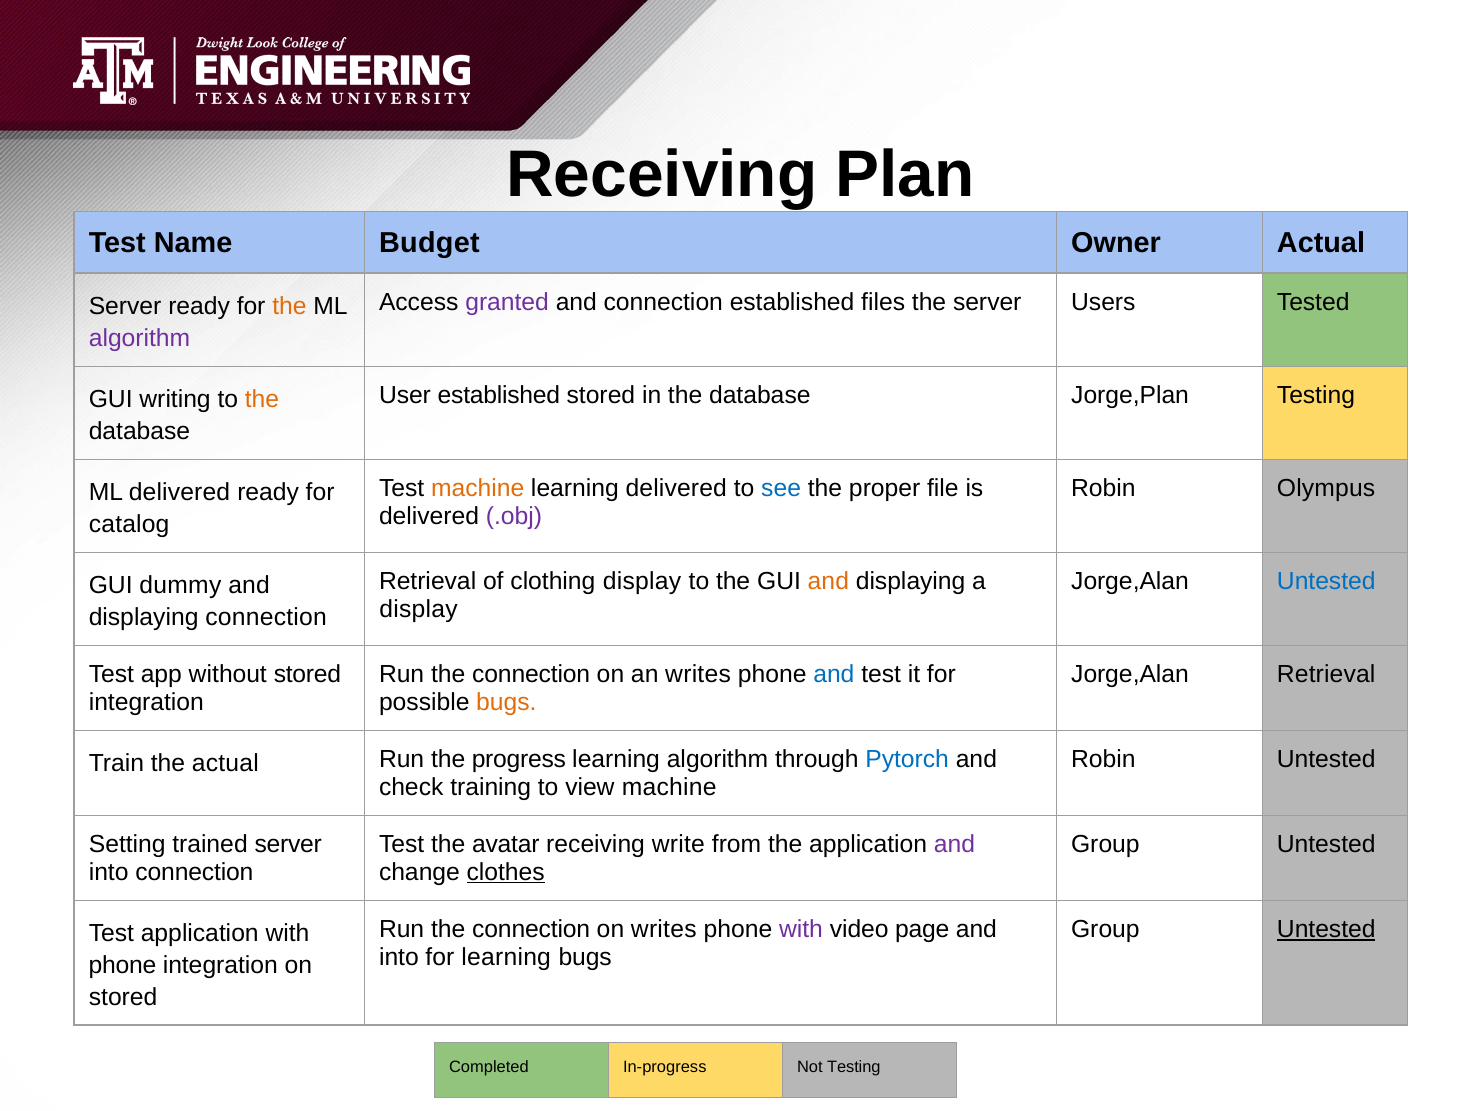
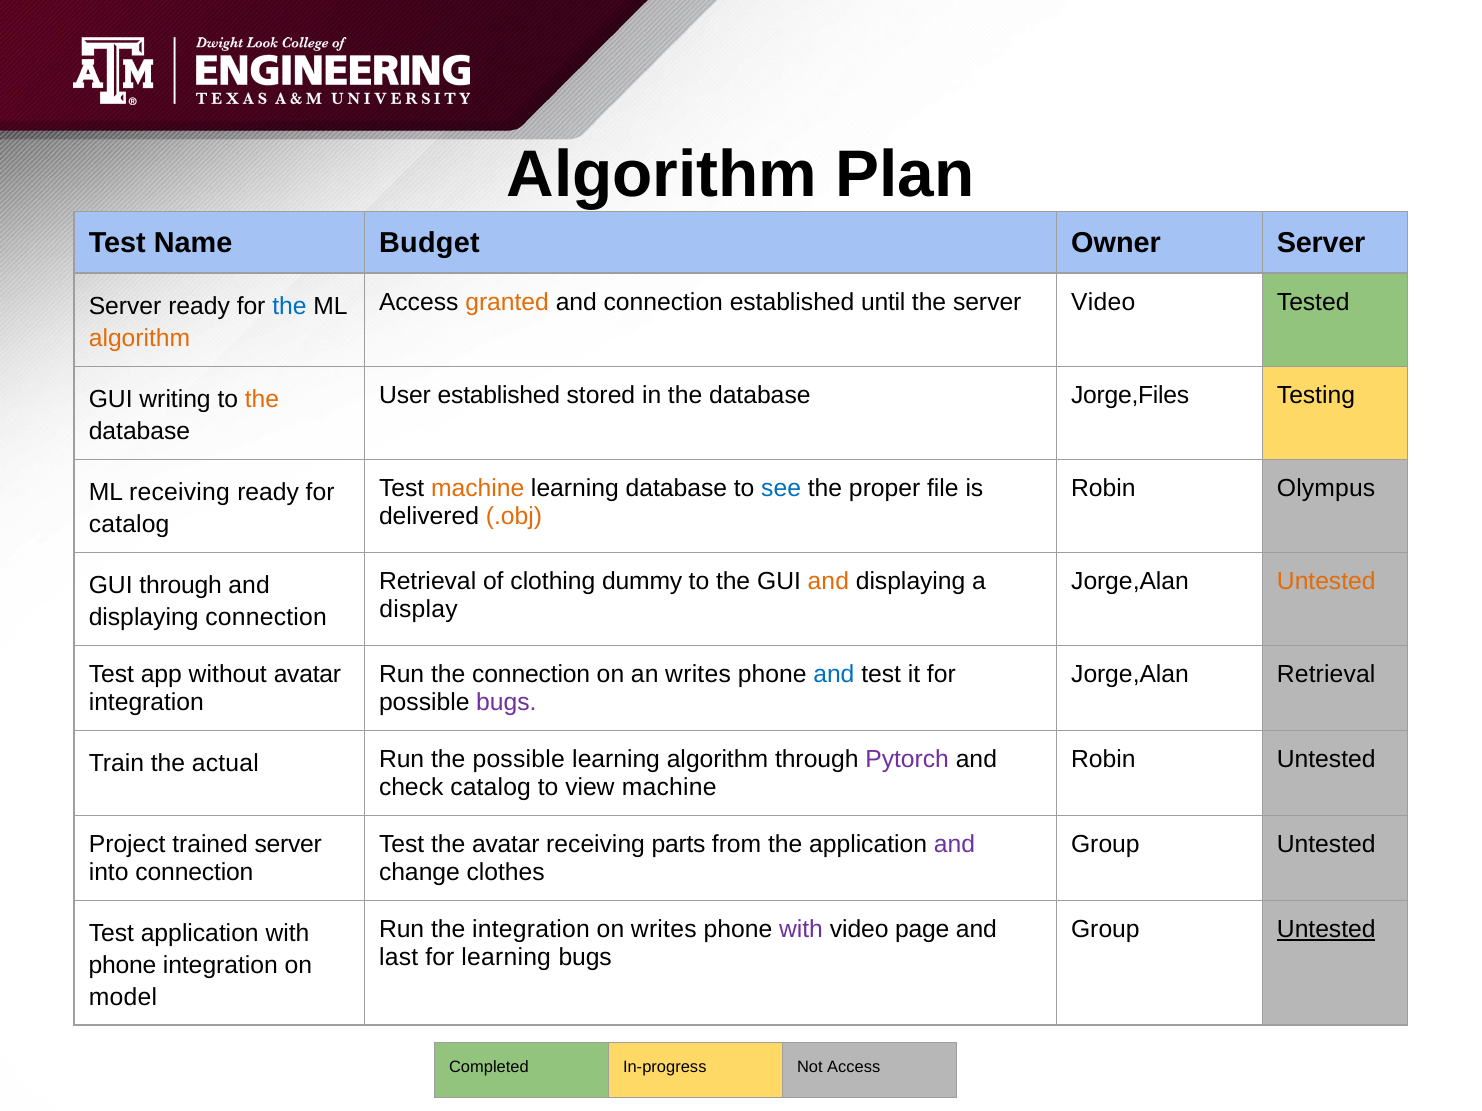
Receiving: Receiving -> Algorithm (662, 175)
Owner Actual: Actual -> Server (1321, 243)
granted colour: purple -> orange (507, 302)
files: files -> until (883, 302)
server Users: Users -> Video (1103, 302)
the colour: orange -> blue (289, 306)
algorithm colour: purple -> orange (139, 338)
Jorge,Plan: Jorge,Plan -> Jorge,Files (1130, 395)
learning delivered: delivered -> database (676, 489)
ML delivered: delivered -> receiving (179, 493)
.obj colour: purple -> orange (514, 516)
clothing display: display -> dummy (642, 582)
Untested colour: blue -> orange (1326, 582)
GUI dummy: dummy -> through (181, 586)
without stored: stored -> avatar (307, 675)
bugs colour: orange -> purple (506, 703)
the progress: progress -> possible (519, 760)
Pytorch colour: blue -> purple (907, 760)
check training: training -> catalog (491, 788)
Setting: Setting -> Project (127, 845)
write: write -> parts (679, 845)
clothes underline: present -> none (506, 872)
connection: connection -> integration (531, 930)
into: into -> last (399, 957)
stored: stored -> model (123, 997)
Not Testing: Testing -> Access (854, 1068)
